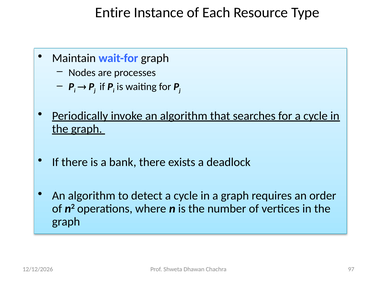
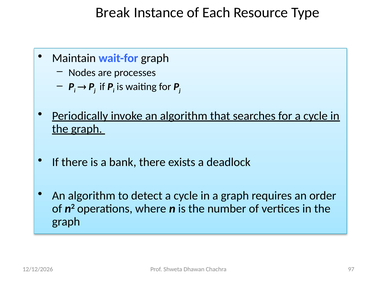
Entire: Entire -> Break (113, 13)
